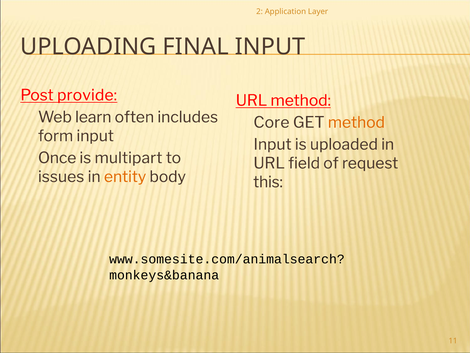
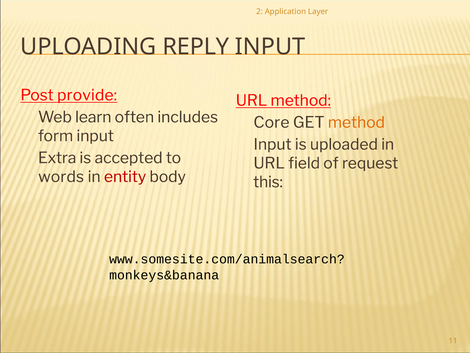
FINAL: FINAL -> REPLY (196, 47)
Once: Once -> Extra (57, 158)
multipart: multipart -> accepted (129, 158)
issues: issues -> words (61, 177)
entity colour: orange -> red (125, 177)
